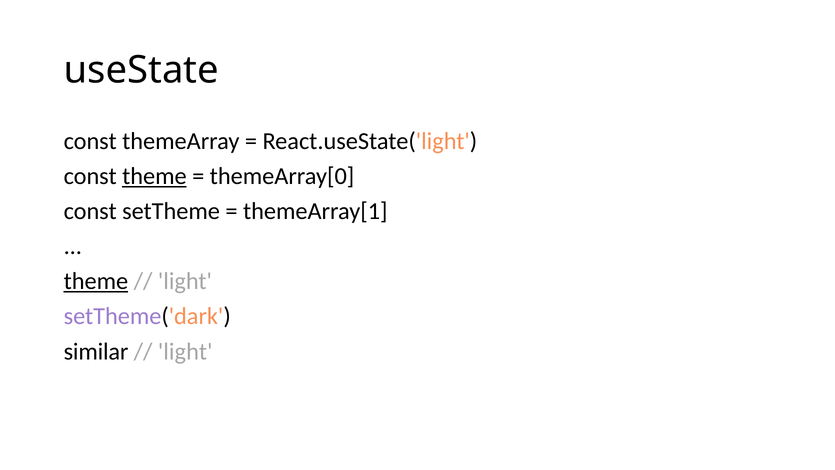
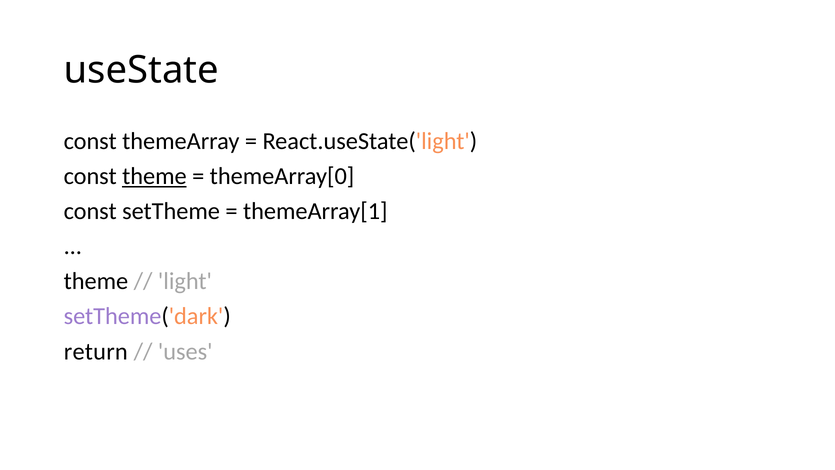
theme underline: present -> none (96, 281)
similar: similar -> return (96, 351)
light: light -> uses (185, 351)
